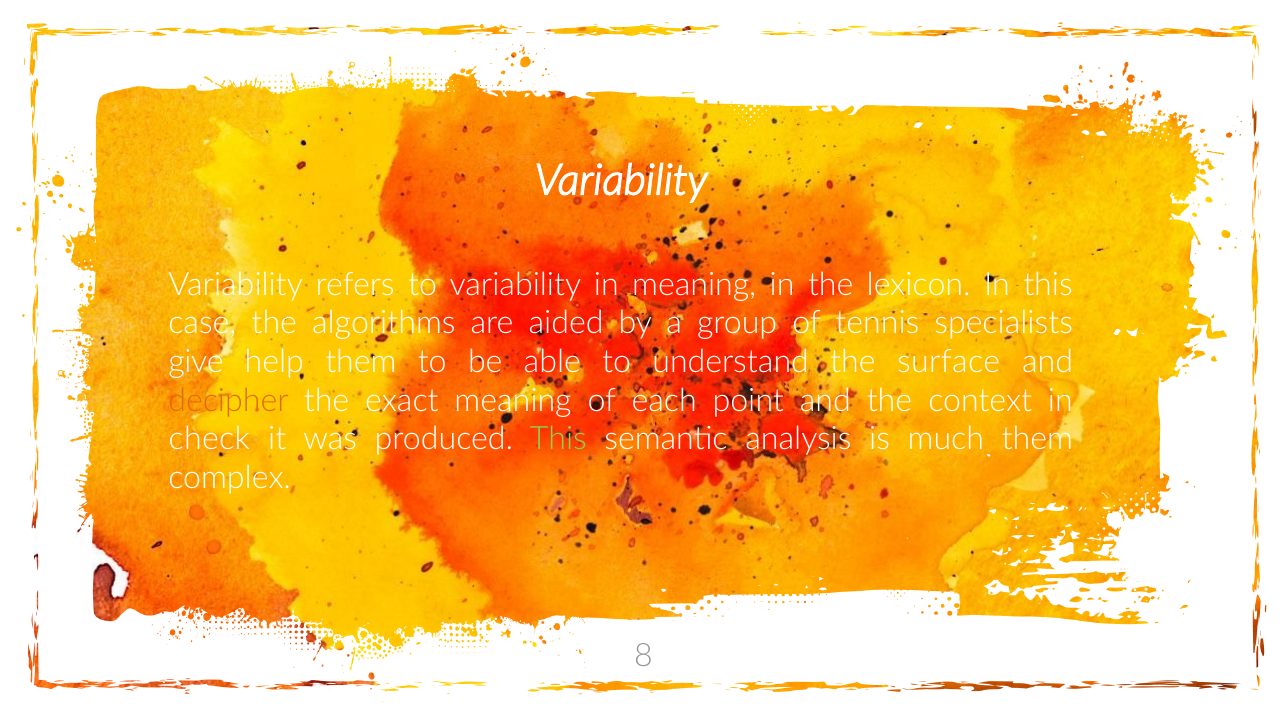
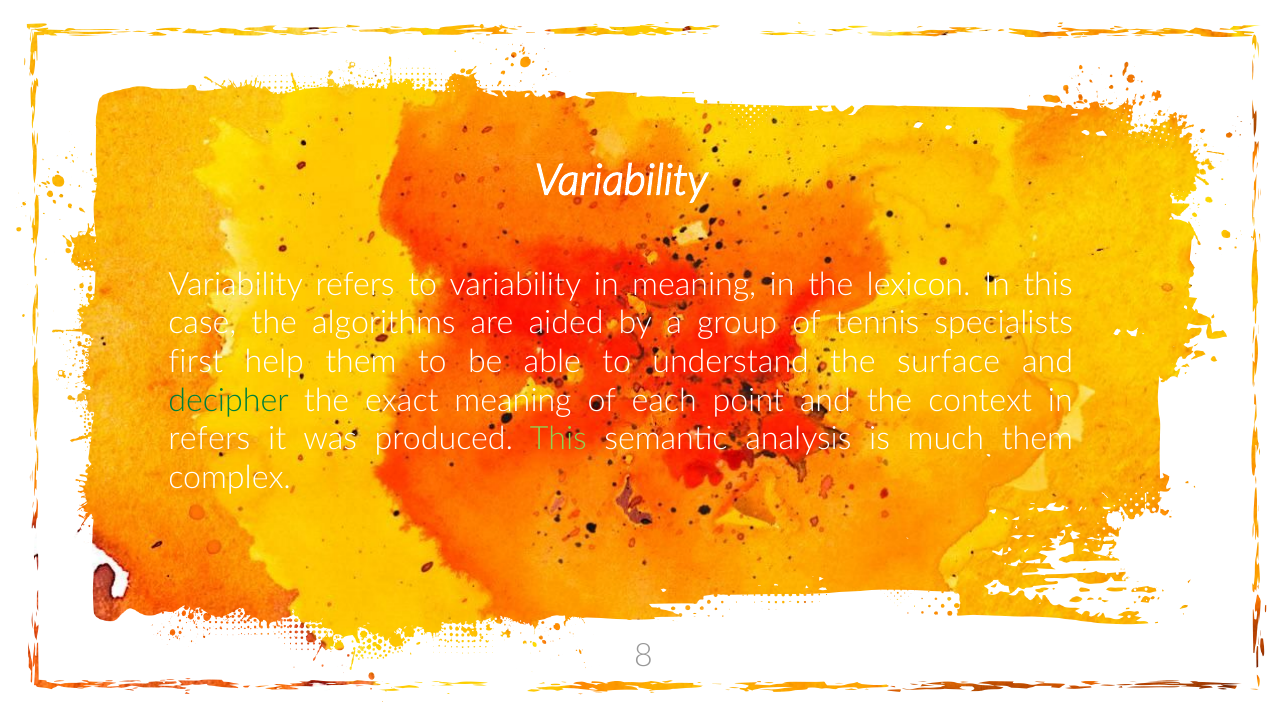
give: give -> first (196, 362)
decipher colour: orange -> green (228, 401)
check: check -> refers (209, 439)
